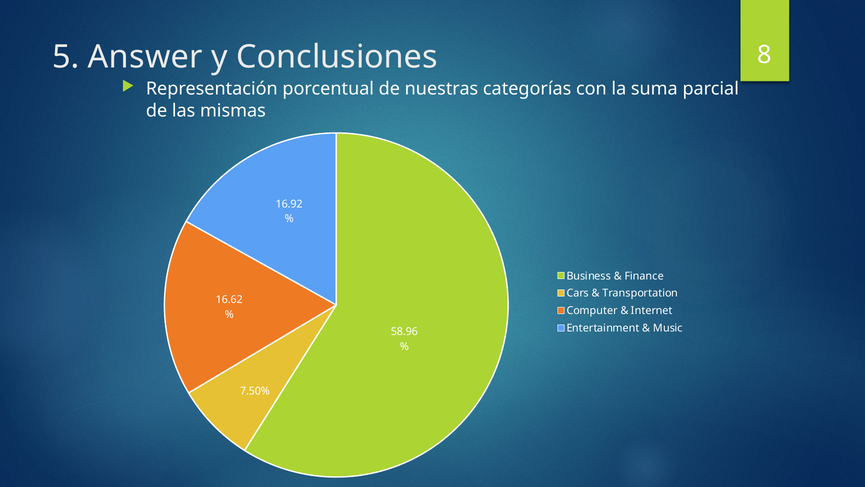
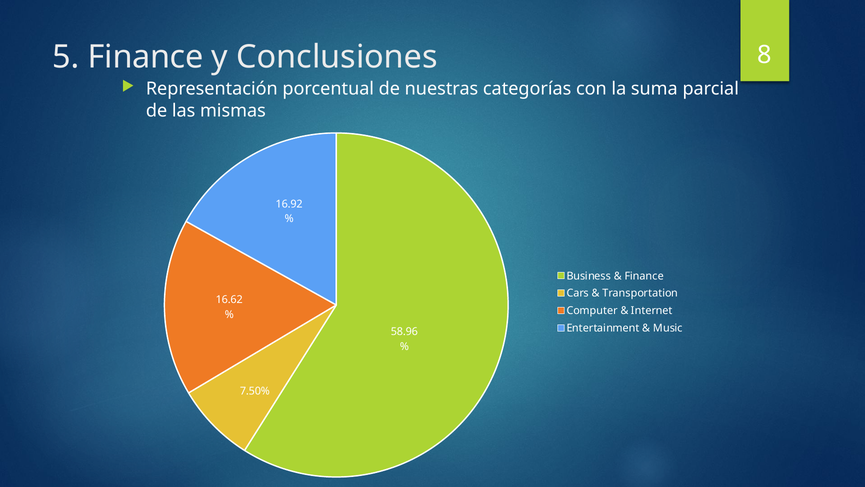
5 Answer: Answer -> Finance (146, 57)
